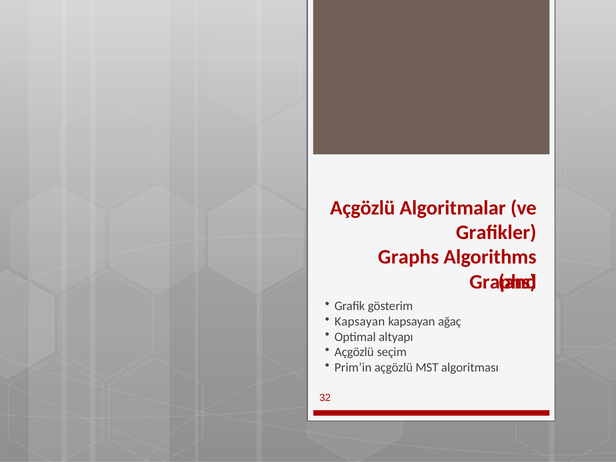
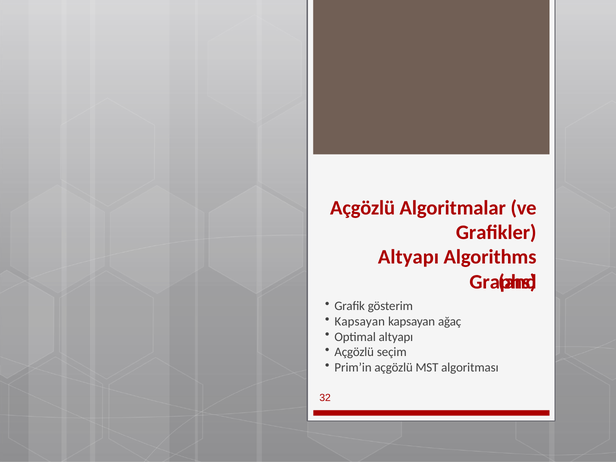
Graphs: Graphs -> Altyapı (408, 257)
